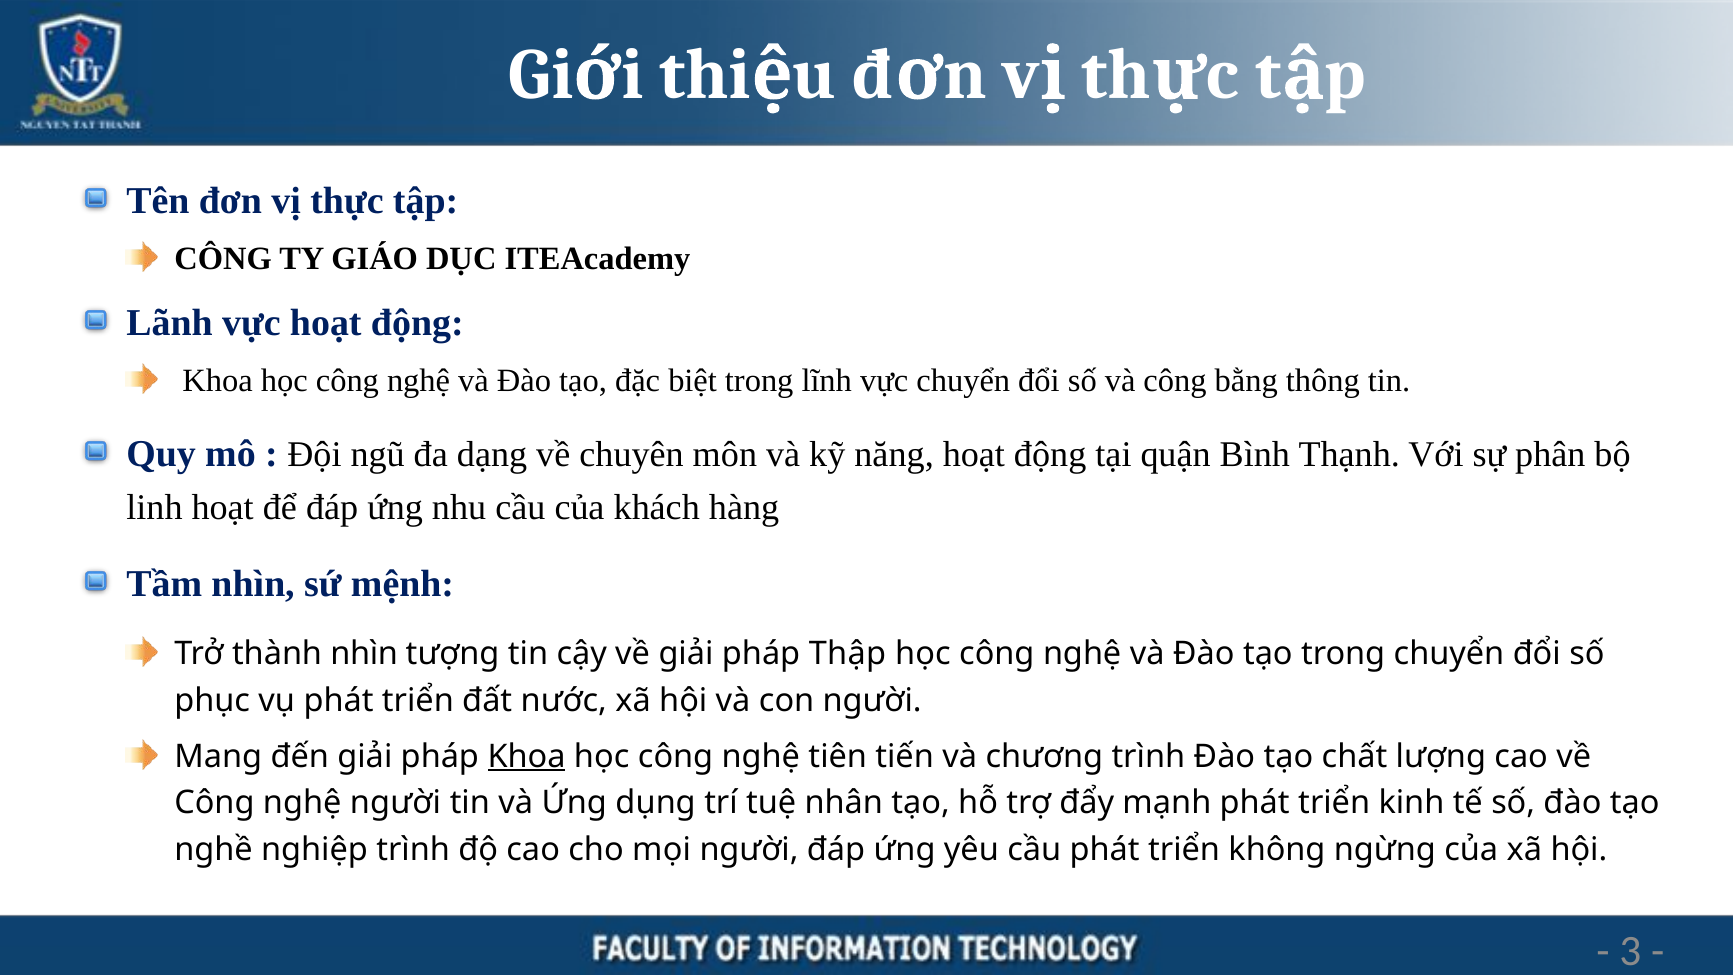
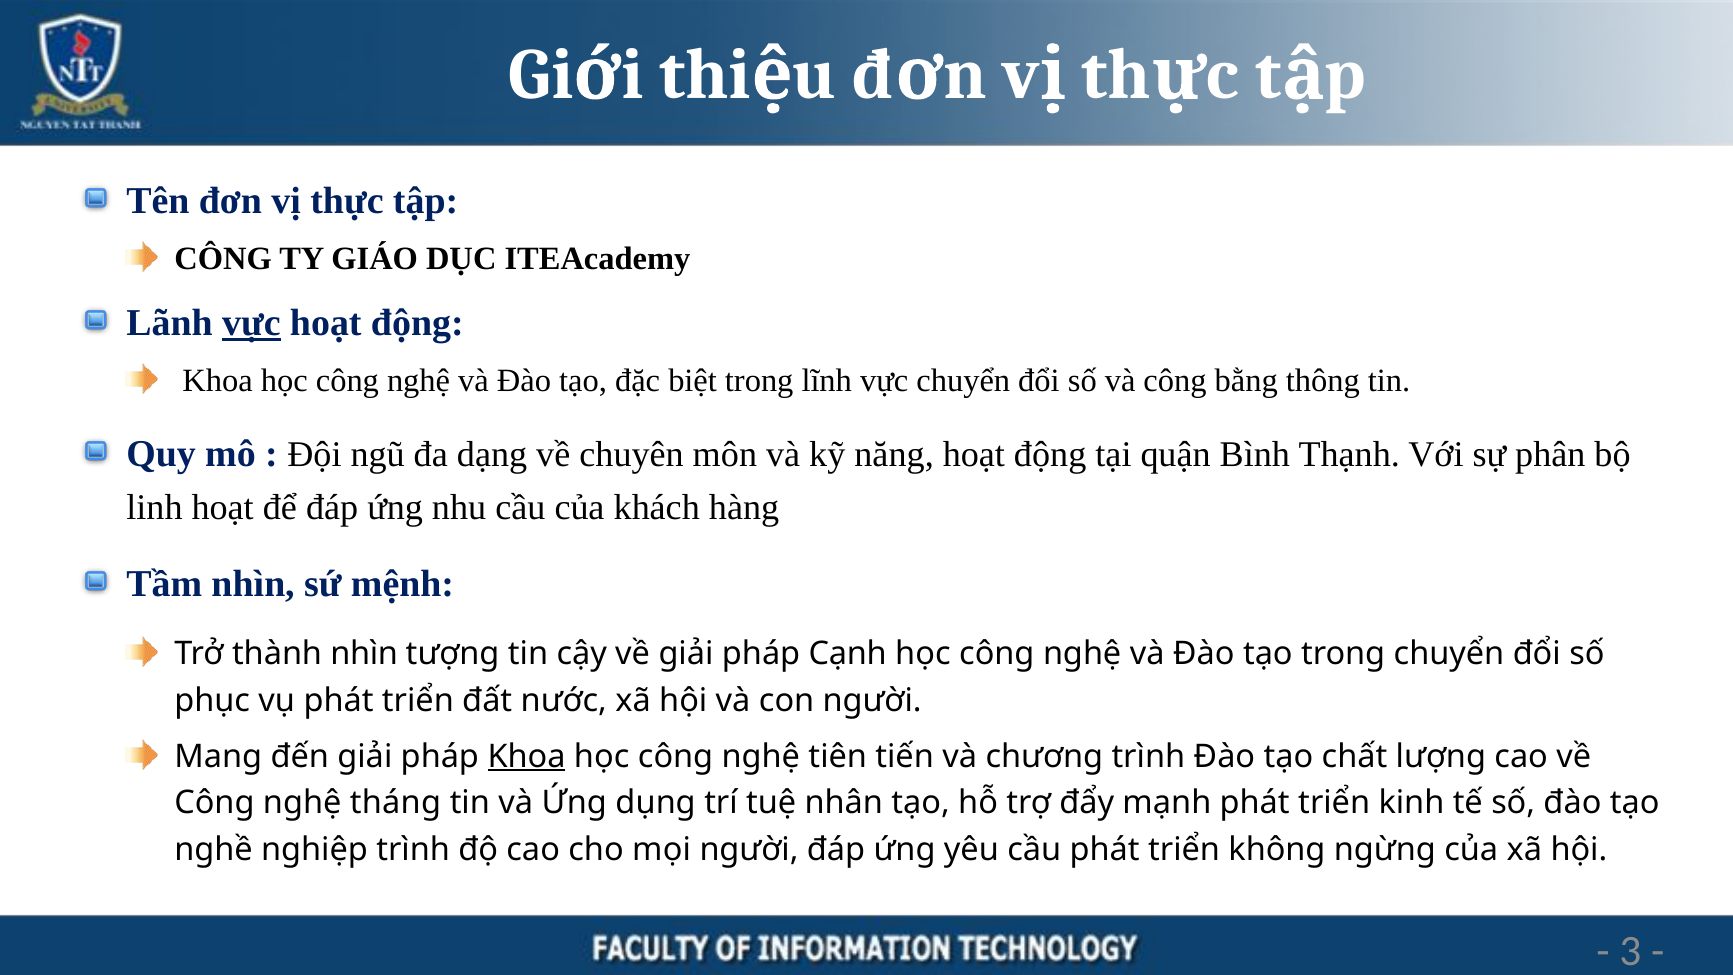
vực underline: none -> present (251, 323)
Thập: Thập -> Cạnh (848, 654)
nghệ người: người -> tháng (395, 803)
